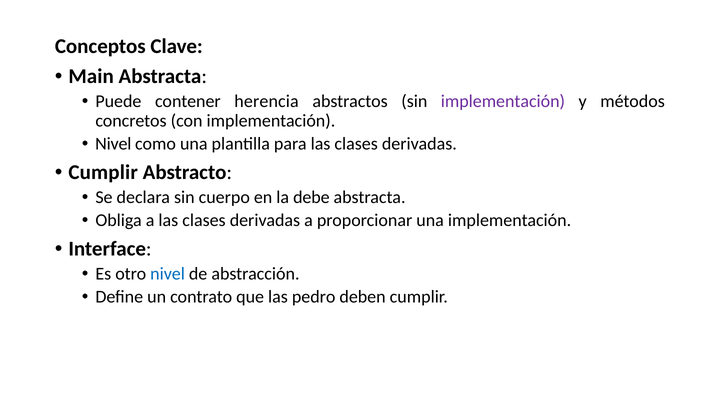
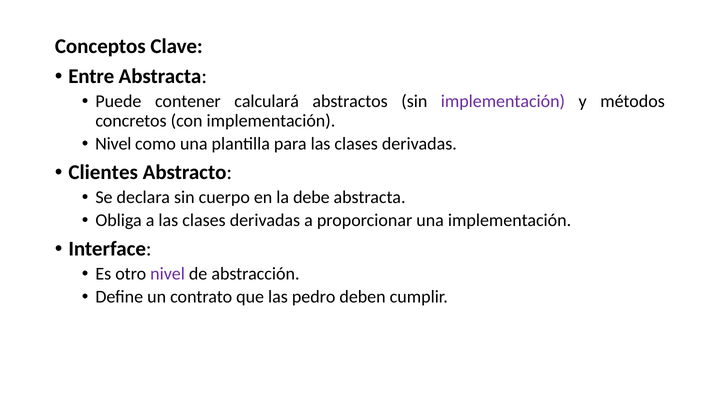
Main: Main -> Entre (91, 77)
herencia: herencia -> calculará (267, 101)
Cumplir: Cumplir -> Clientes (103, 172)
nivel colour: blue -> purple (168, 274)
